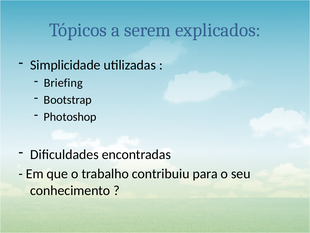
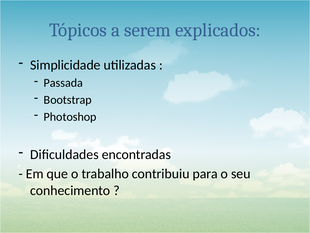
Briefing: Briefing -> Passada (63, 83)
